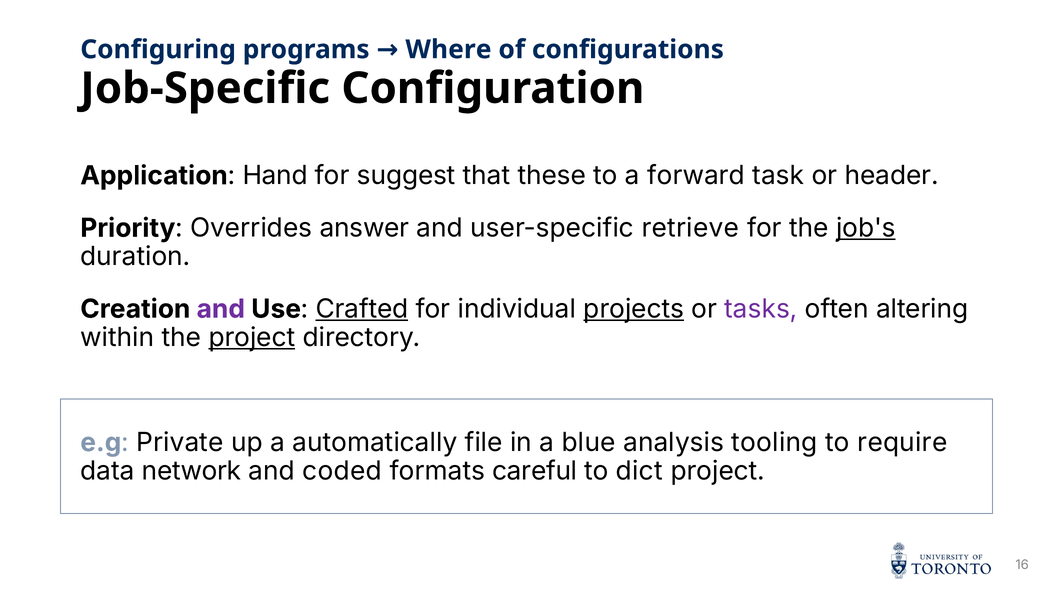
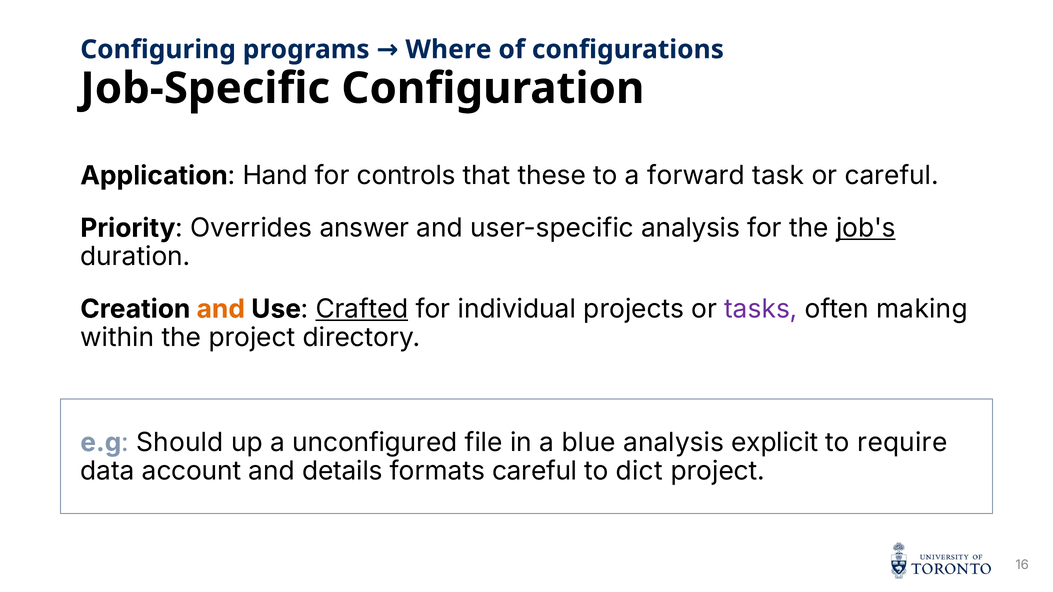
suggest: suggest -> controls (406, 176)
or header: header -> careful (892, 176)
user-specific retrieve: retrieve -> analysis (691, 228)
and colour: purple -> orange (221, 309)
projects underline: present -> none (634, 309)
altering: altering -> making (922, 309)
project underline: present -> none (252, 338)
Private: Private -> Should (180, 443)
automatically: automatically -> unconfigured (375, 443)
tooling: tooling -> explicit (775, 443)
network: network -> account (192, 471)
coded: coded -> details (342, 471)
